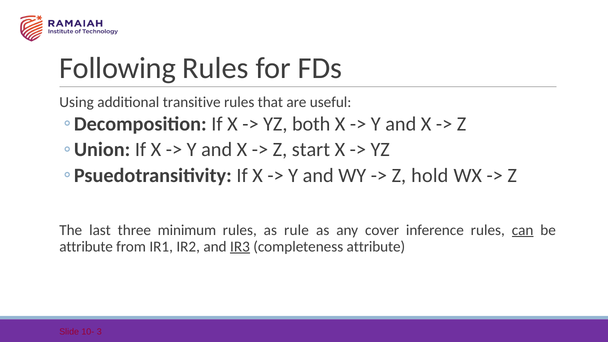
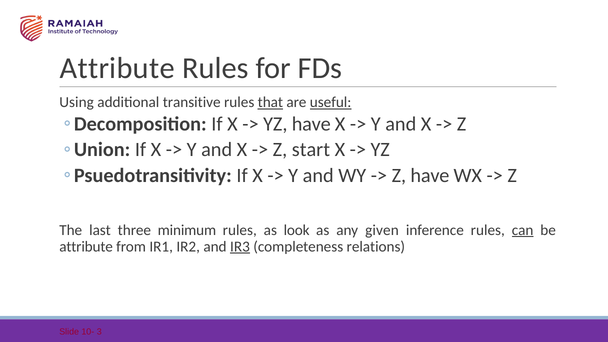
Following: Following -> Attribute (117, 68)
that underline: none -> present (270, 102)
useful underline: none -> present (331, 102)
YZ both: both -> have (311, 124)
Z hold: hold -> have (430, 176)
rule: rule -> look (297, 230)
cover: cover -> given (382, 230)
completeness attribute: attribute -> relations (376, 247)
